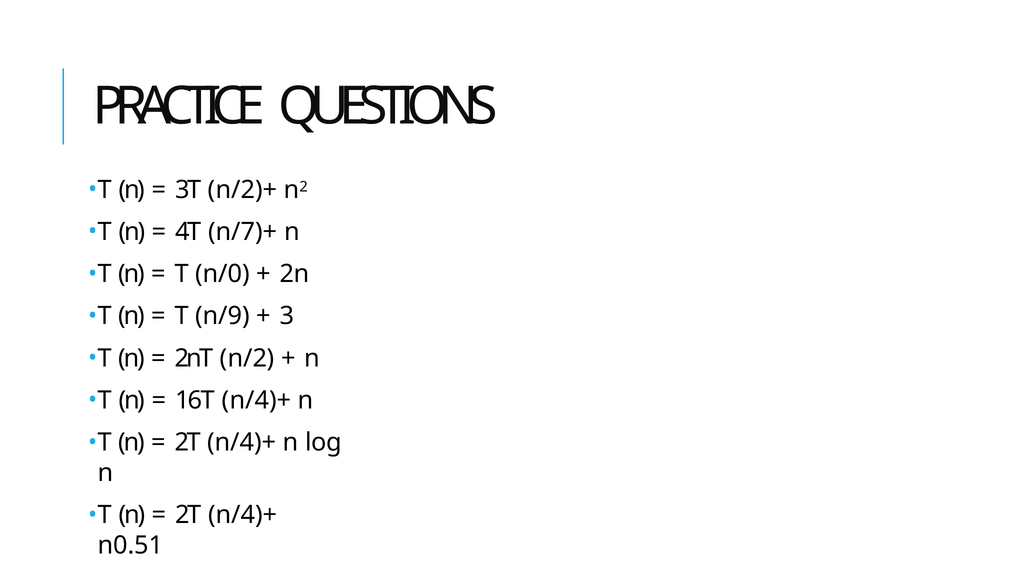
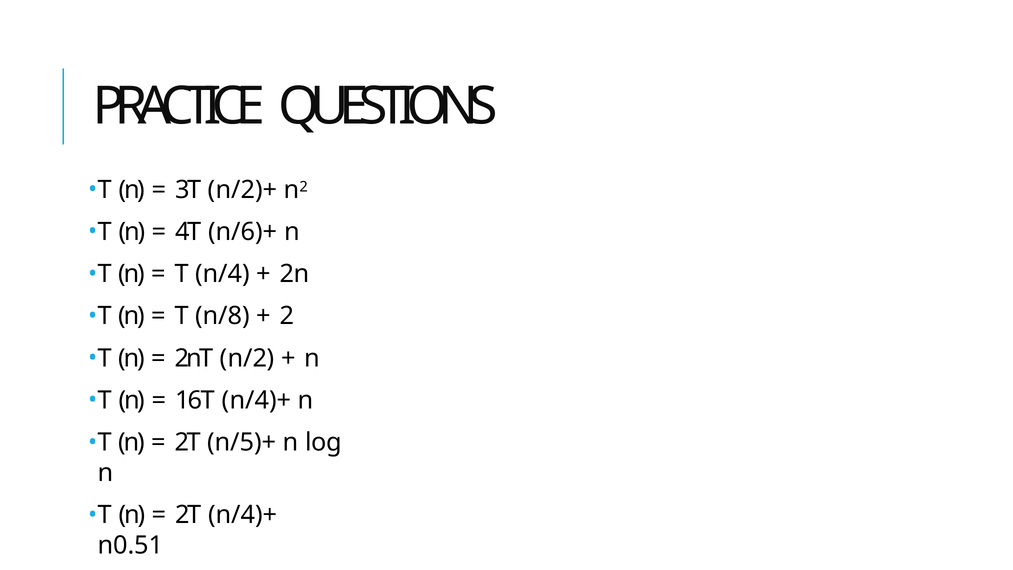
n/7)+: n/7)+ -> n/6)+ (243, 232)
n/0: n/0 -> n/4 (223, 274)
n/9: n/9 -> n/8 (223, 316)
3: 3 -> 2 (287, 316)
n/4)+: n/4)+ -> n/5)+ (242, 442)
